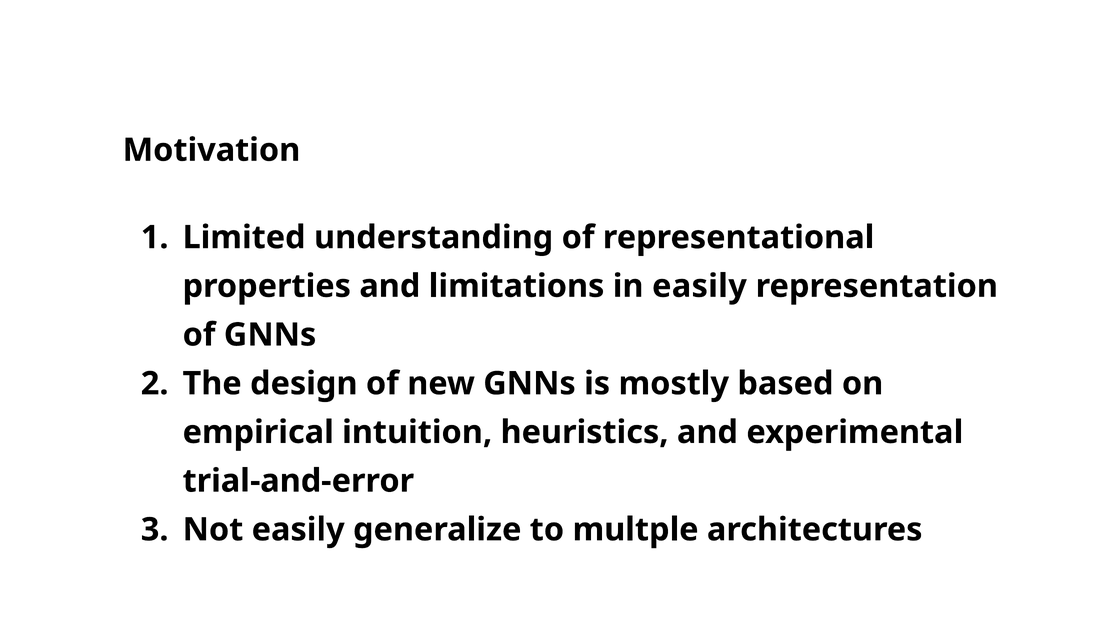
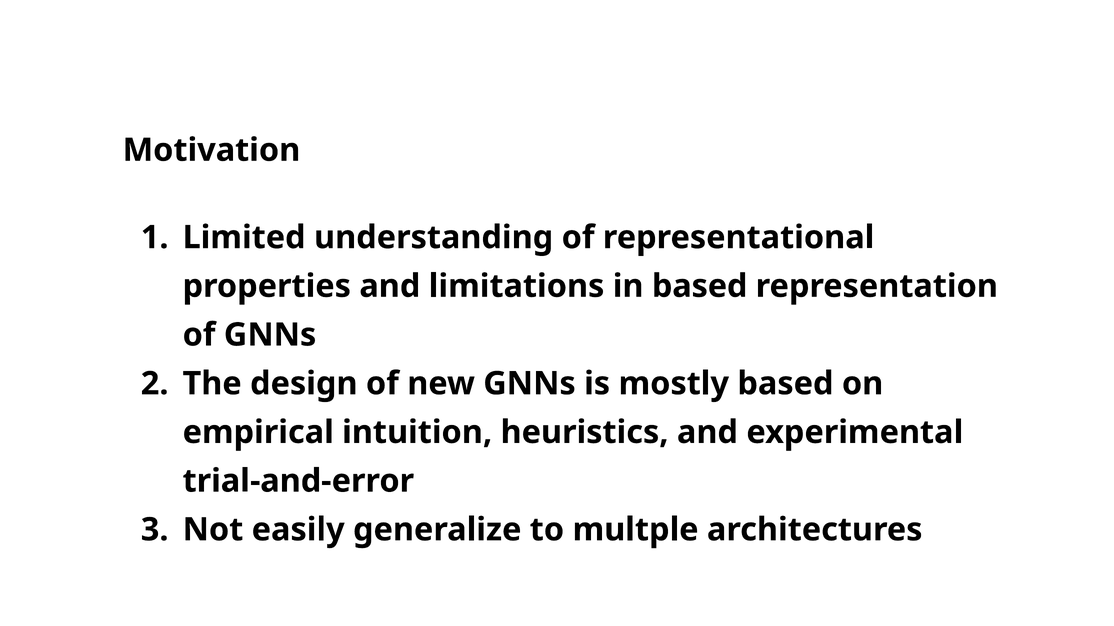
in easily: easily -> based (700, 286)
